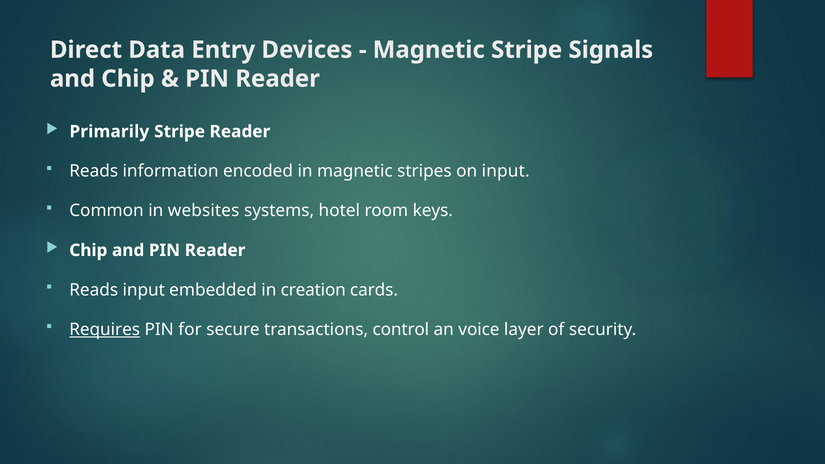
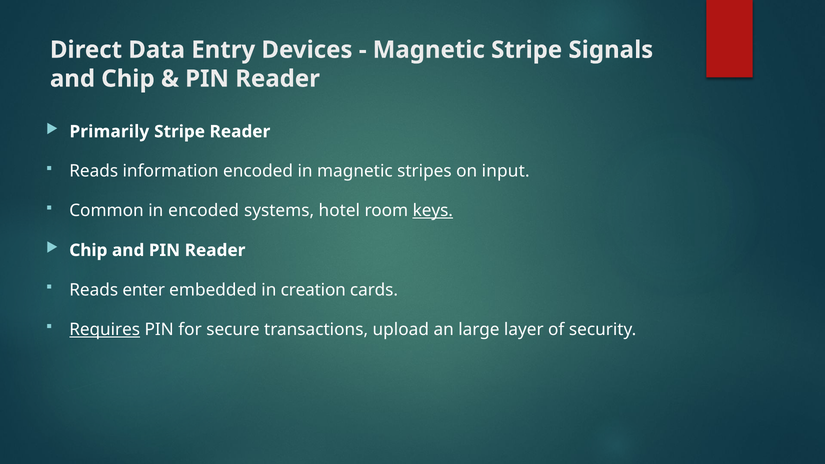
in websites: websites -> encoded (204, 211)
keys underline: none -> present (433, 211)
Reads input: input -> enter (144, 290)
control: control -> upload (401, 330)
voice: voice -> large (479, 330)
